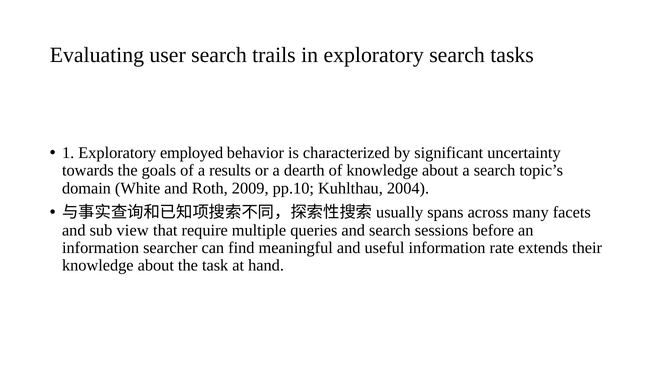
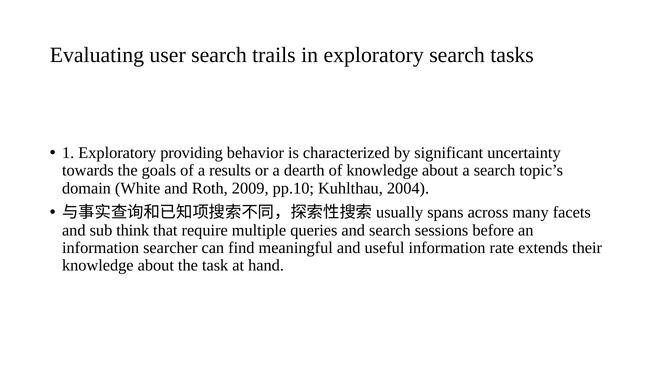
employed: employed -> providing (192, 153)
view: view -> think (133, 230)
